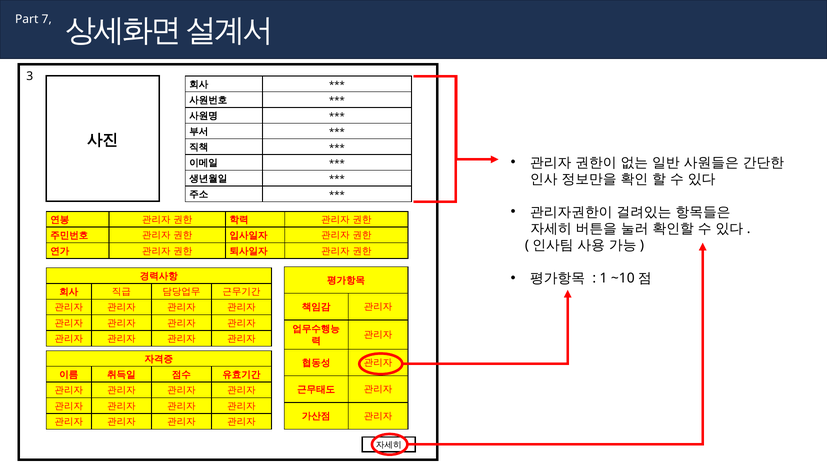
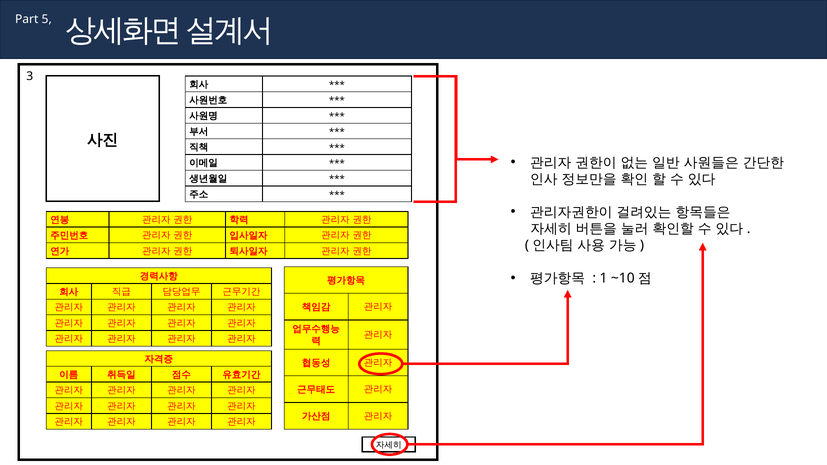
7: 7 -> 5 (47, 19)
